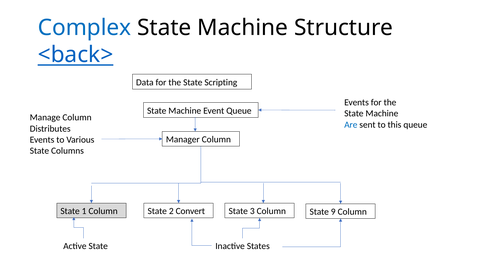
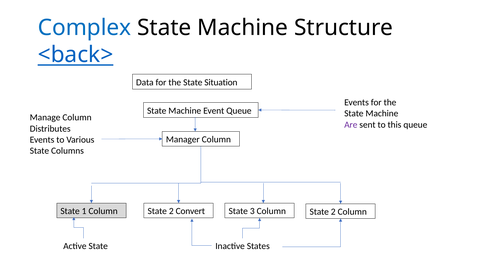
Scripting: Scripting -> Situation (221, 82)
Are colour: blue -> purple (351, 125)
9: 9 -> 2 (333, 212)
